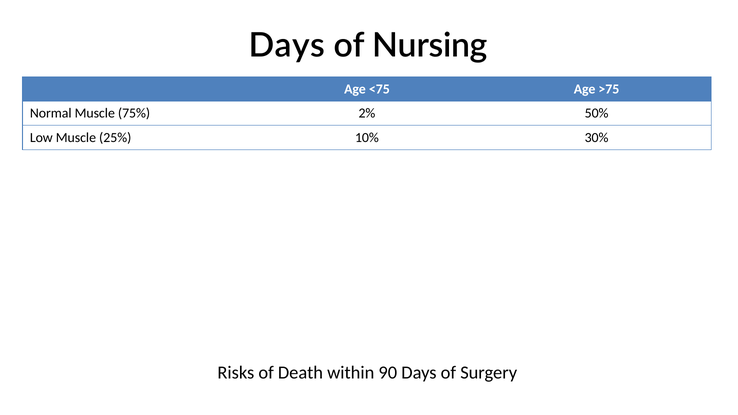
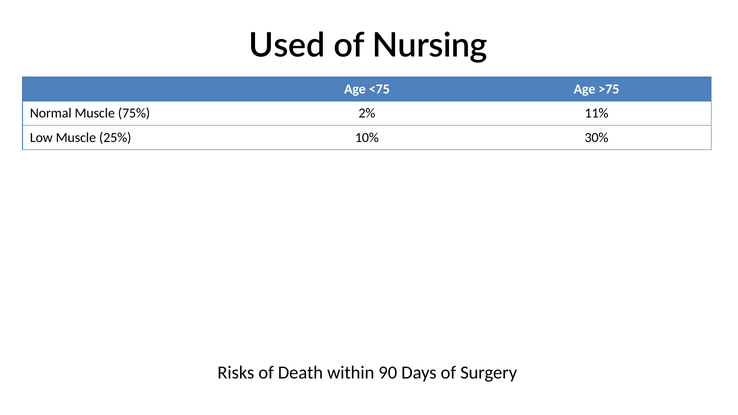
Days: Days -> Used (287, 46)
50%: 50% -> 11% (597, 113)
